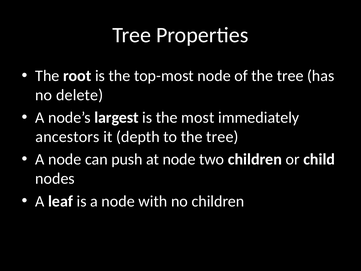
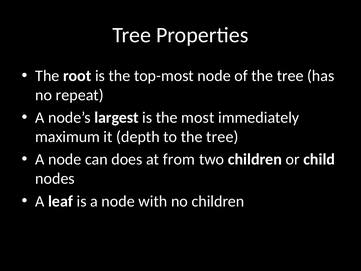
delete: delete -> repeat (80, 95)
ancestors: ancestors -> maximum (68, 137)
push: push -> does (127, 159)
at node: node -> from (179, 159)
